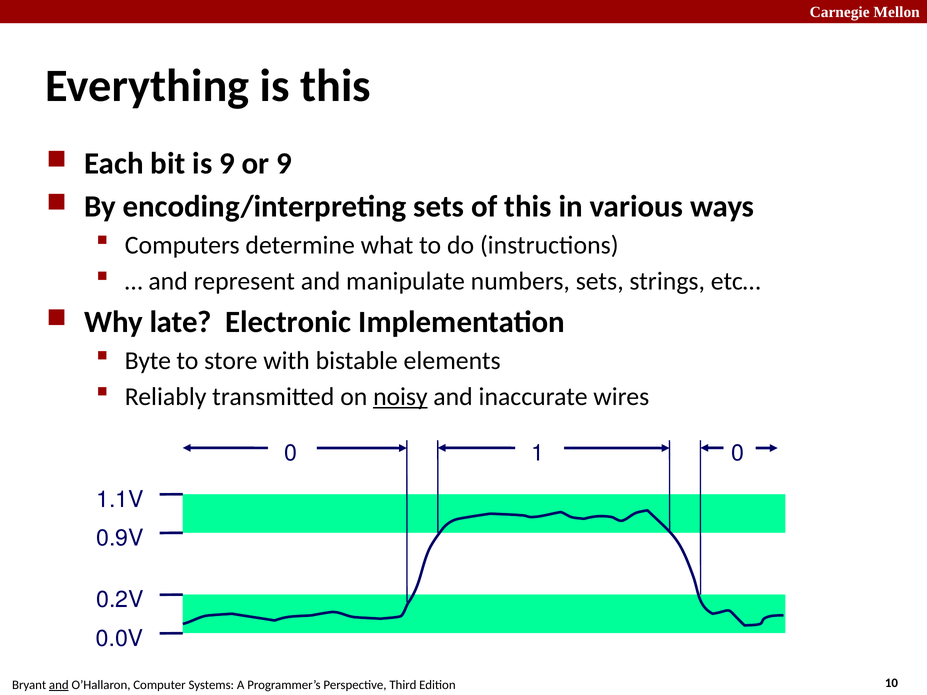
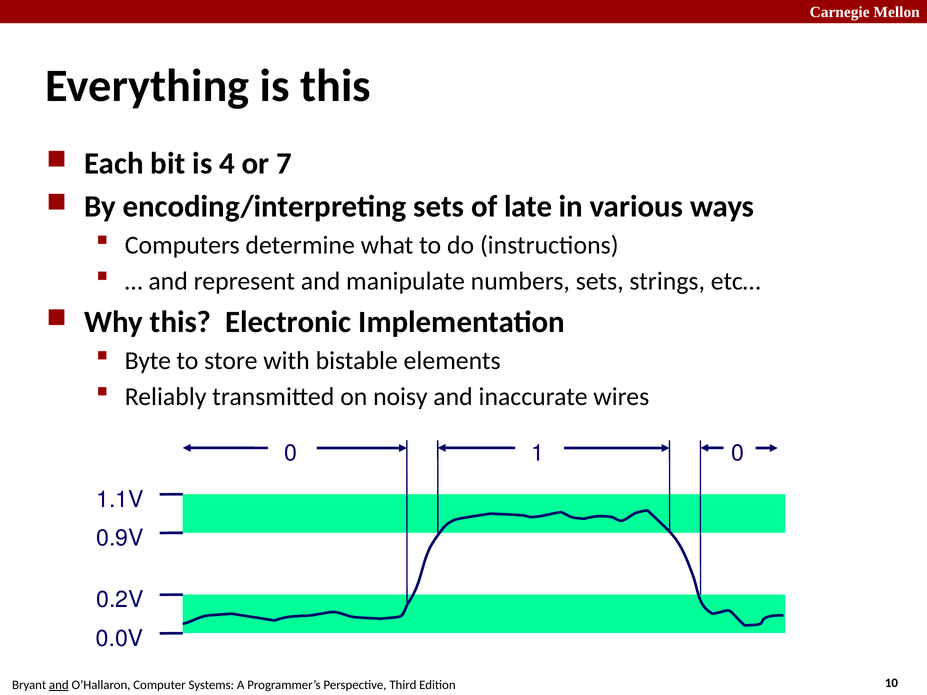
is 9: 9 -> 4 (227, 163)
or 9: 9 -> 7 (284, 163)
of this: this -> late (528, 207)
Why late: late -> this (181, 322)
noisy underline: present -> none (400, 397)
